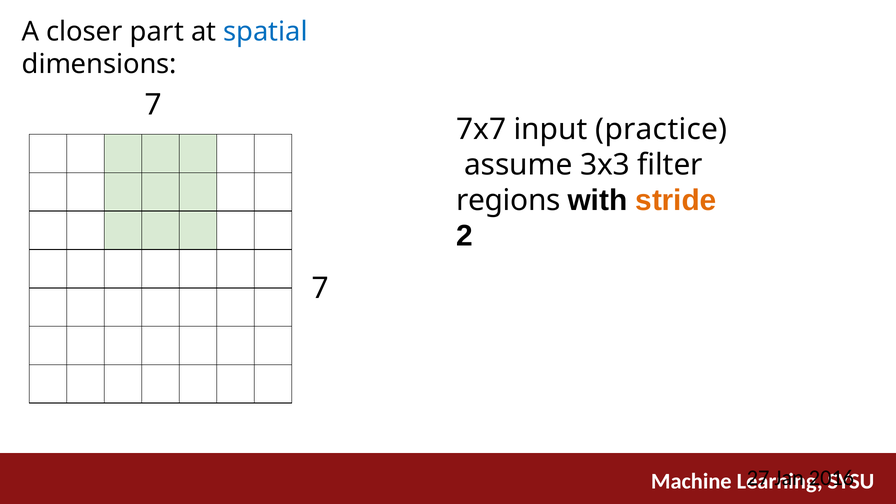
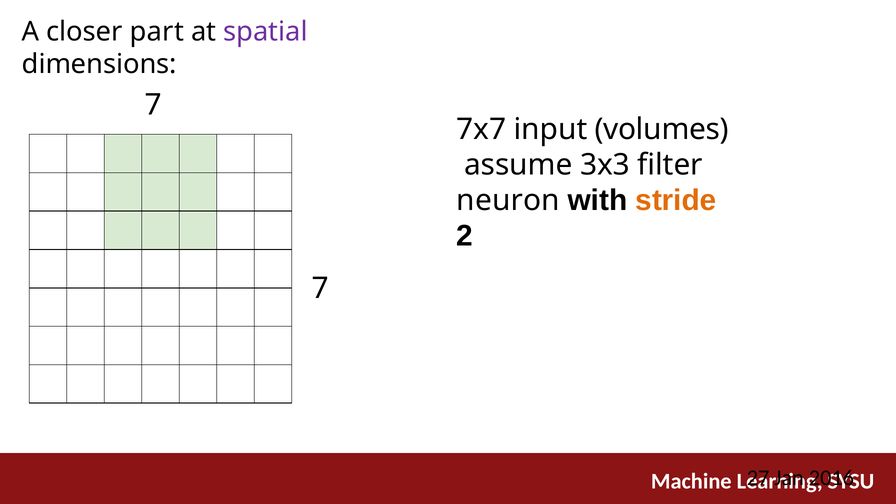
spatial colour: blue -> purple (265, 32)
practice: practice -> volumes (662, 130)
regions: regions -> neuron (508, 201)
